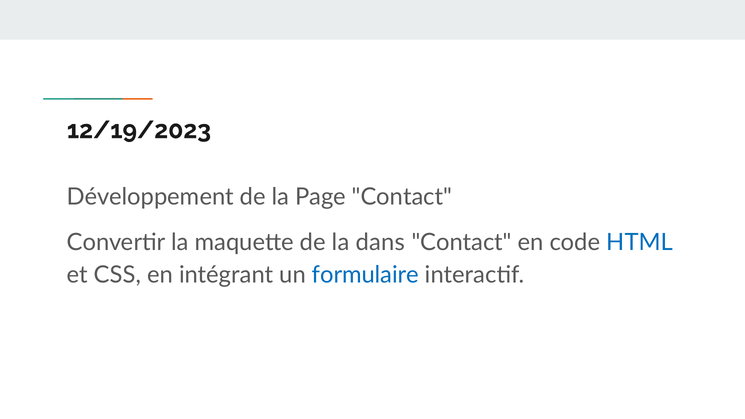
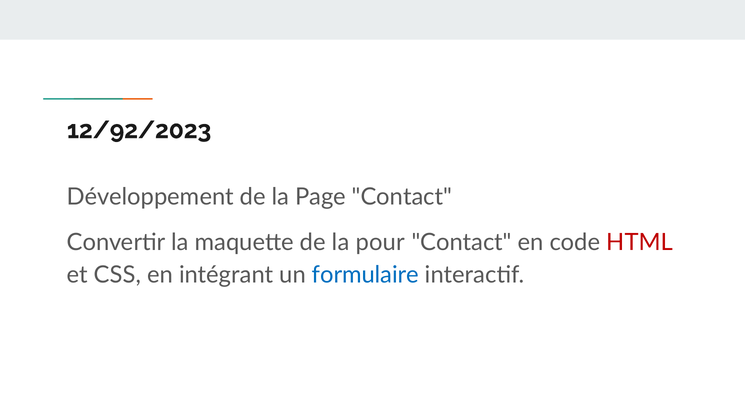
12/19/2023: 12/19/2023 -> 12/92/2023 (139, 130)
dans: dans -> pour (380, 242)
HTML colour: blue -> red (640, 242)
